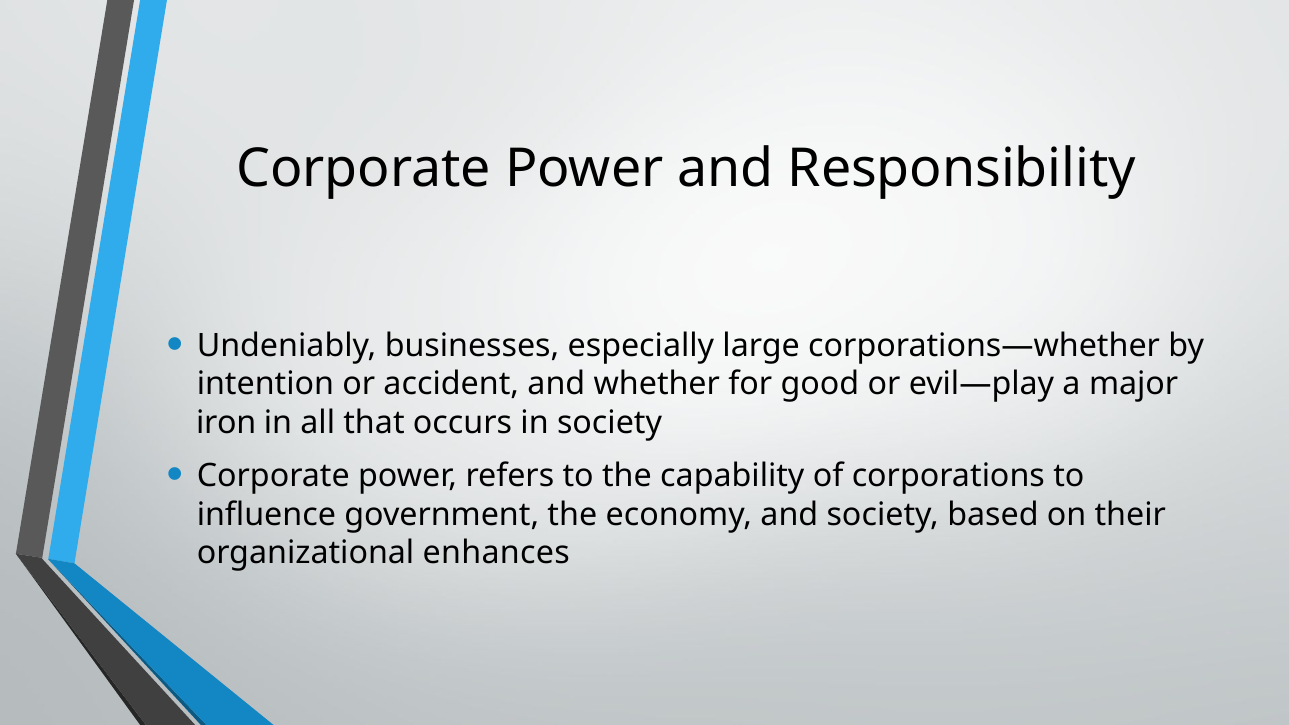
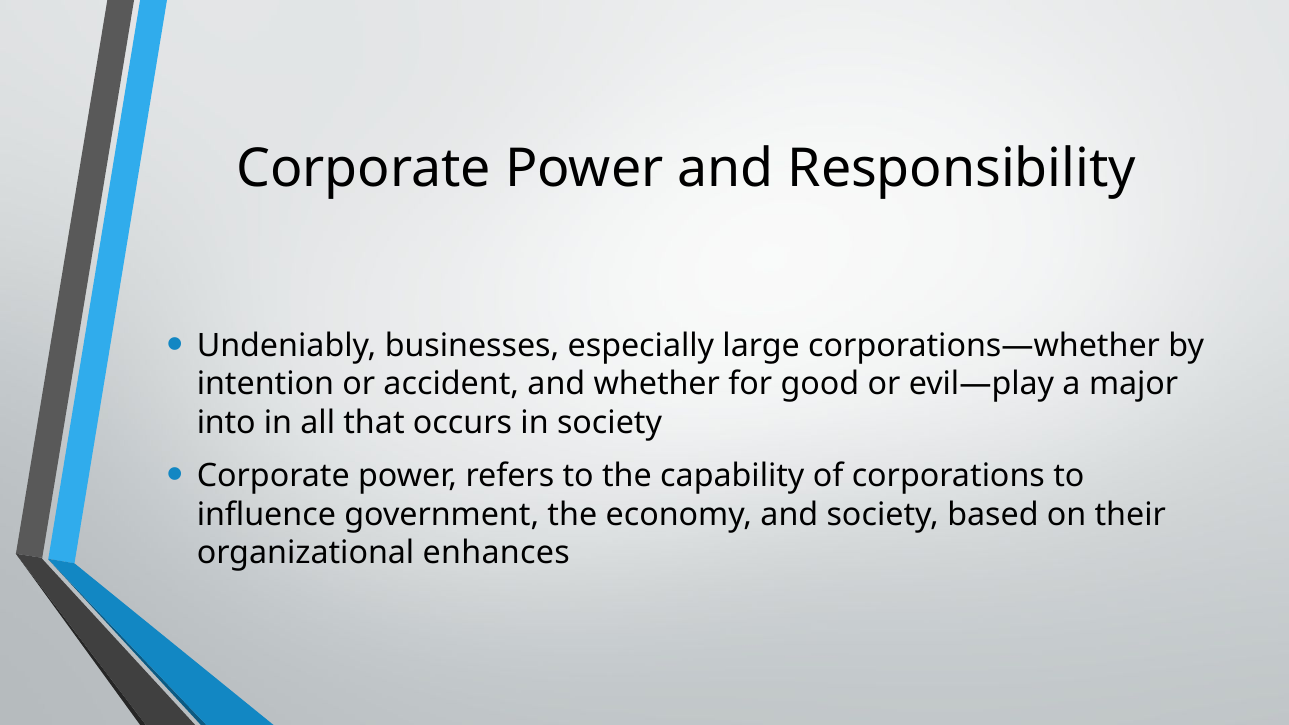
iron: iron -> into (226, 423)
